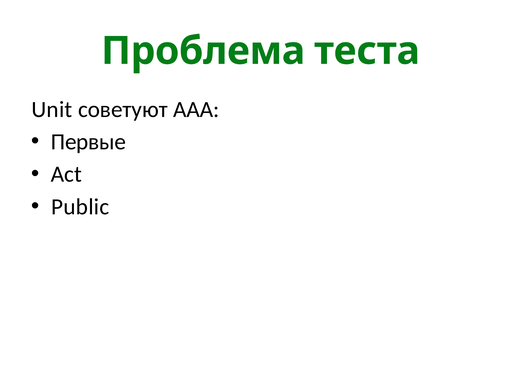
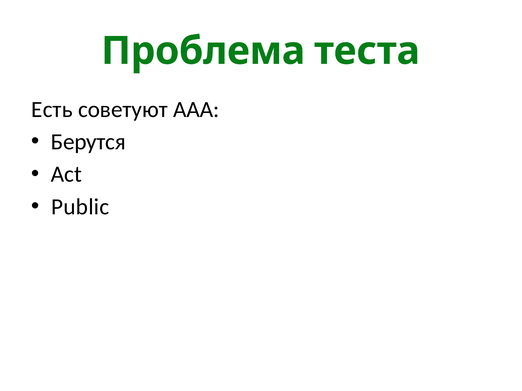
Unit: Unit -> Есть (52, 110)
Первые: Первые -> Берутся (88, 142)
